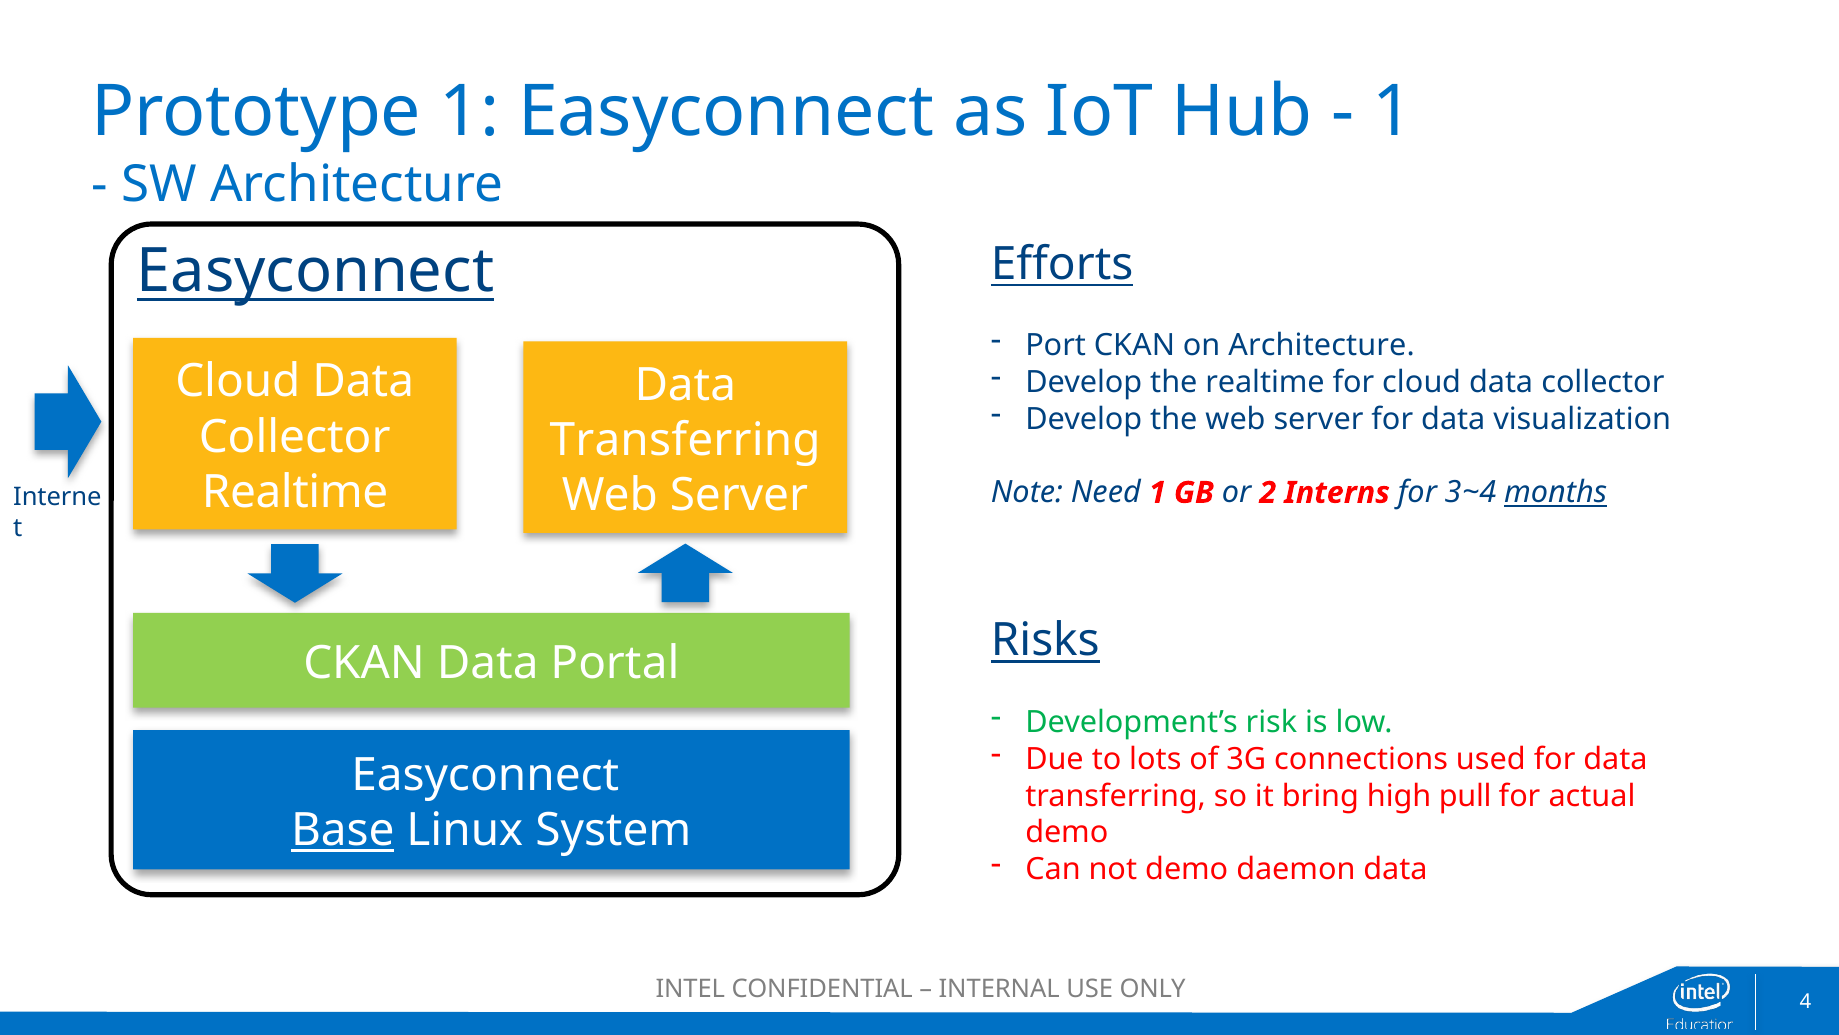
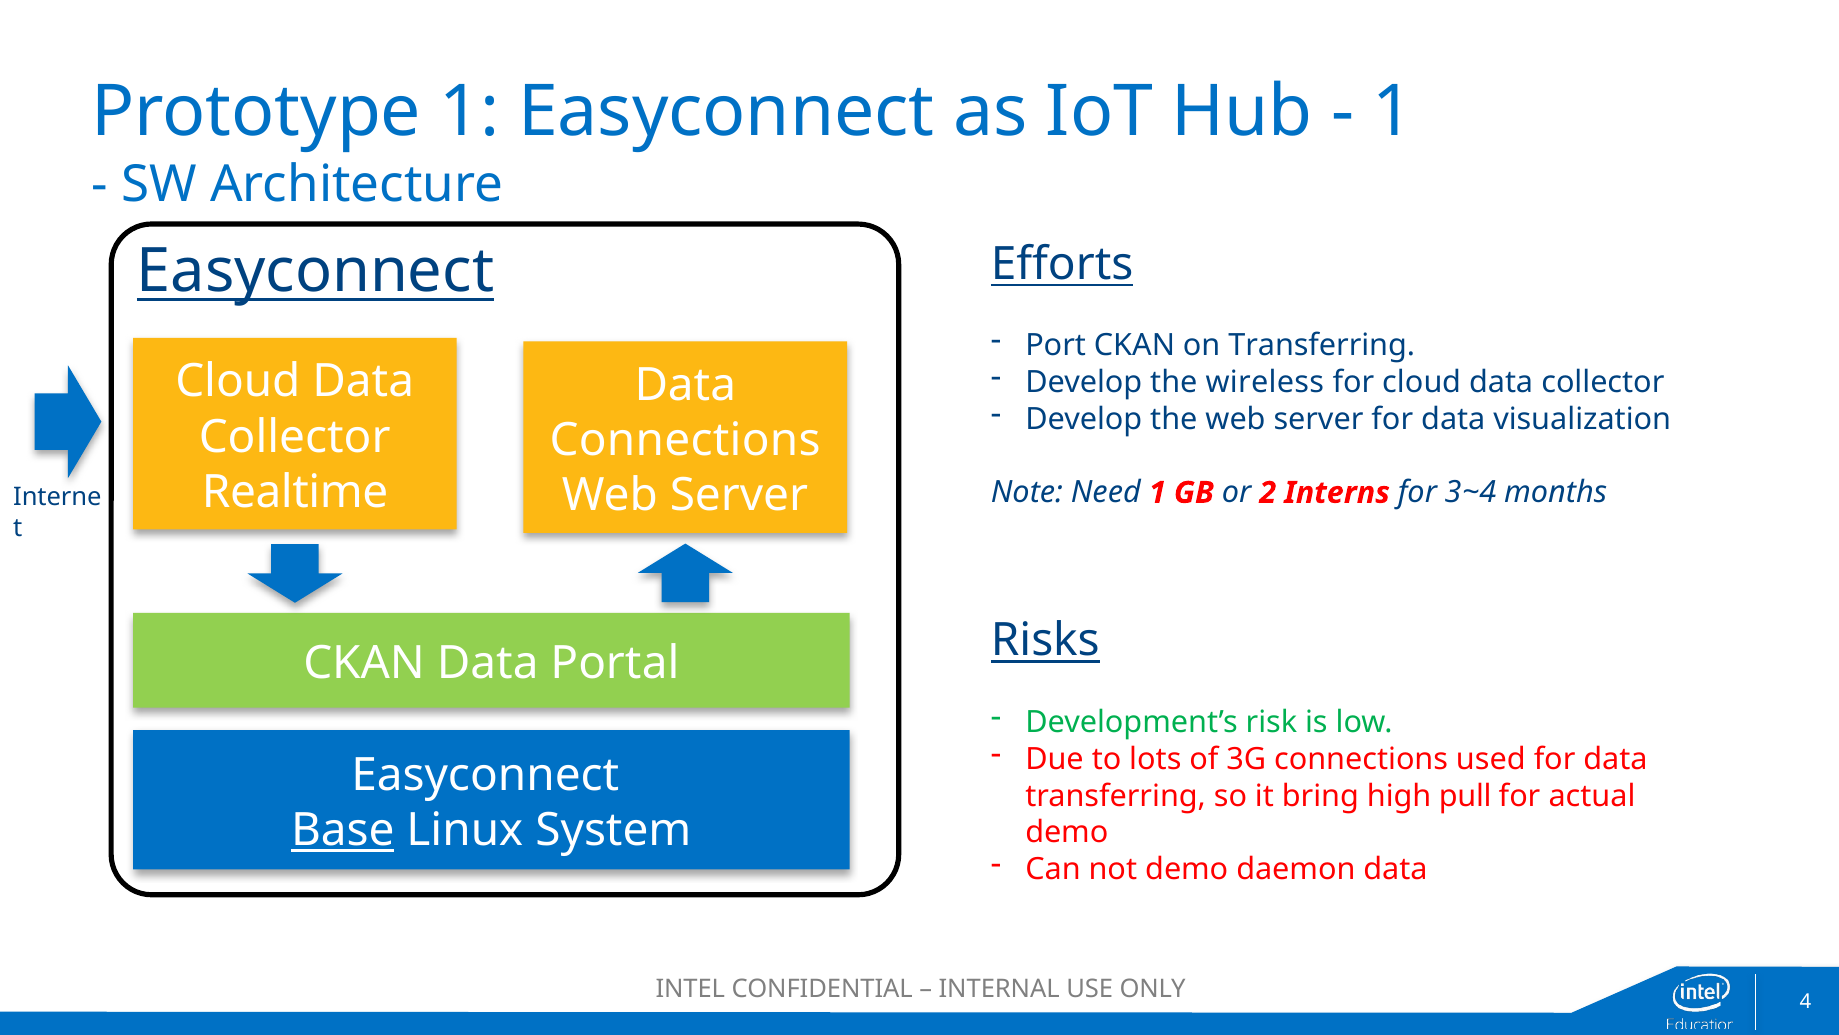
on Architecture: Architecture -> Transferring (1322, 345)
the realtime: realtime -> wireless (1265, 382)
Transferring: Transferring -> Connections (685, 440)
months underline: present -> none (1556, 493)
